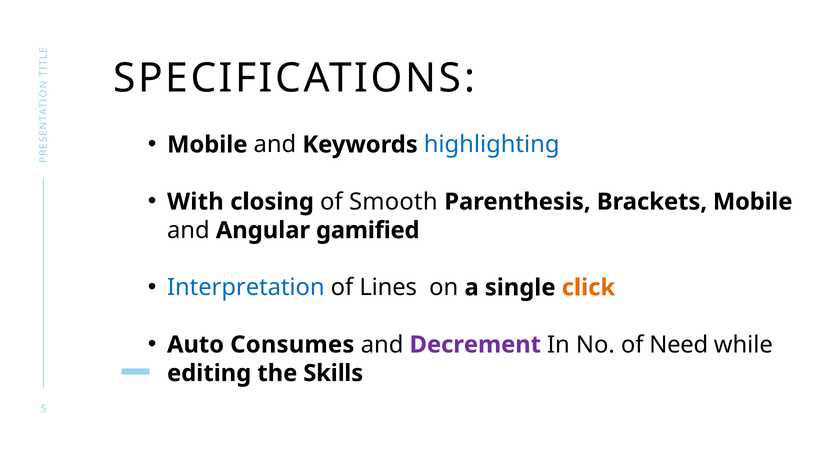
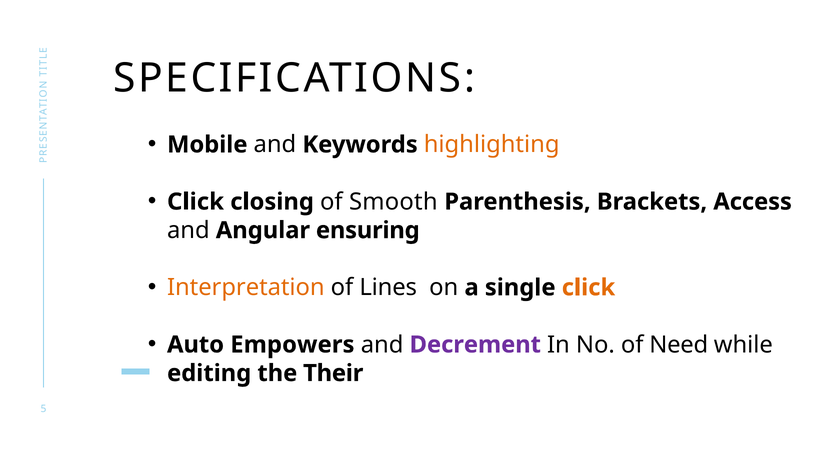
highlighting colour: blue -> orange (492, 145)
With: With -> Click (195, 202)
Brackets Mobile: Mobile -> Access (753, 202)
gamified: gamified -> ensuring (368, 230)
Interpretation colour: blue -> orange (246, 287)
Consumes: Consumes -> Empowers (292, 345)
Skills: Skills -> Their (333, 373)
